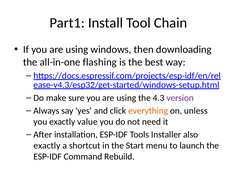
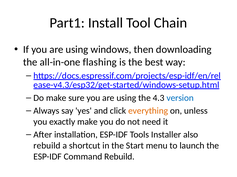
version colour: purple -> blue (180, 98)
exactly value: value -> make (87, 122)
exactly: exactly -> rebuild (47, 146)
